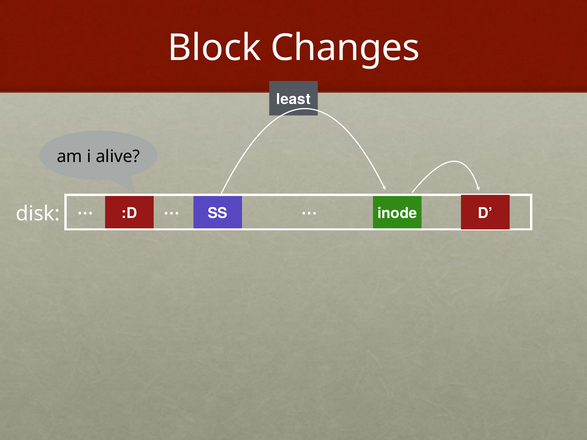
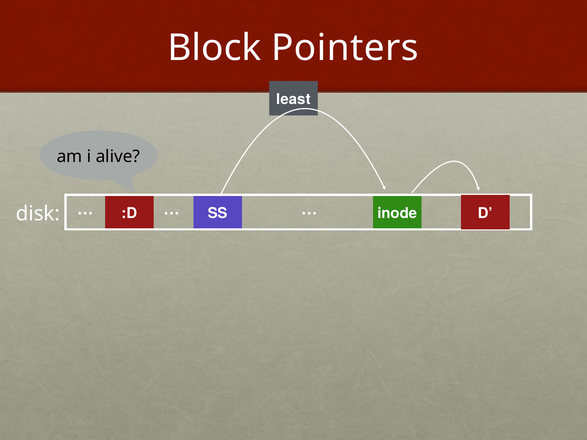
Changes: Changes -> Pointers (345, 48)
